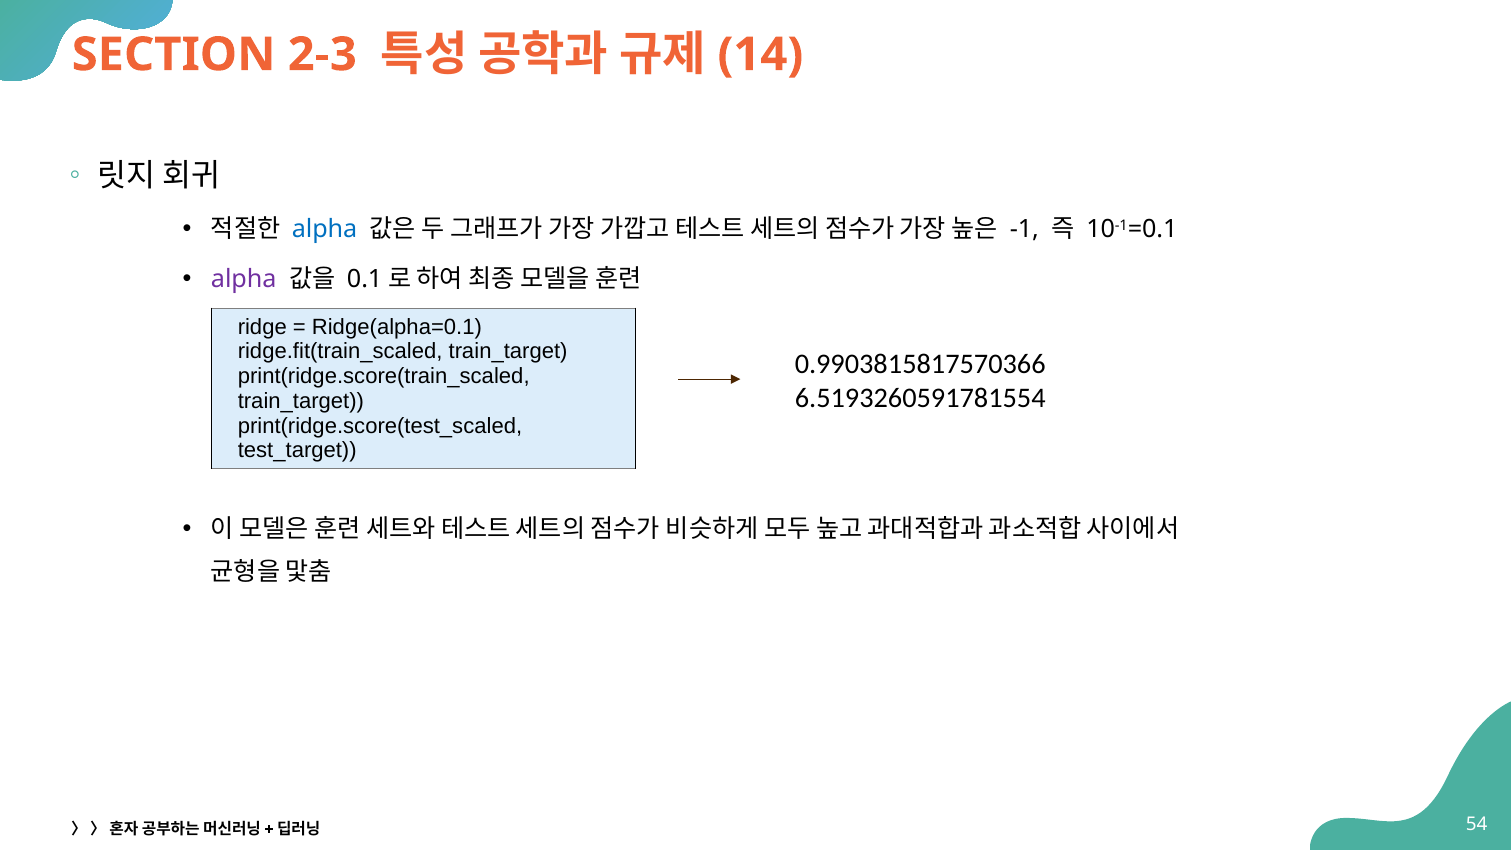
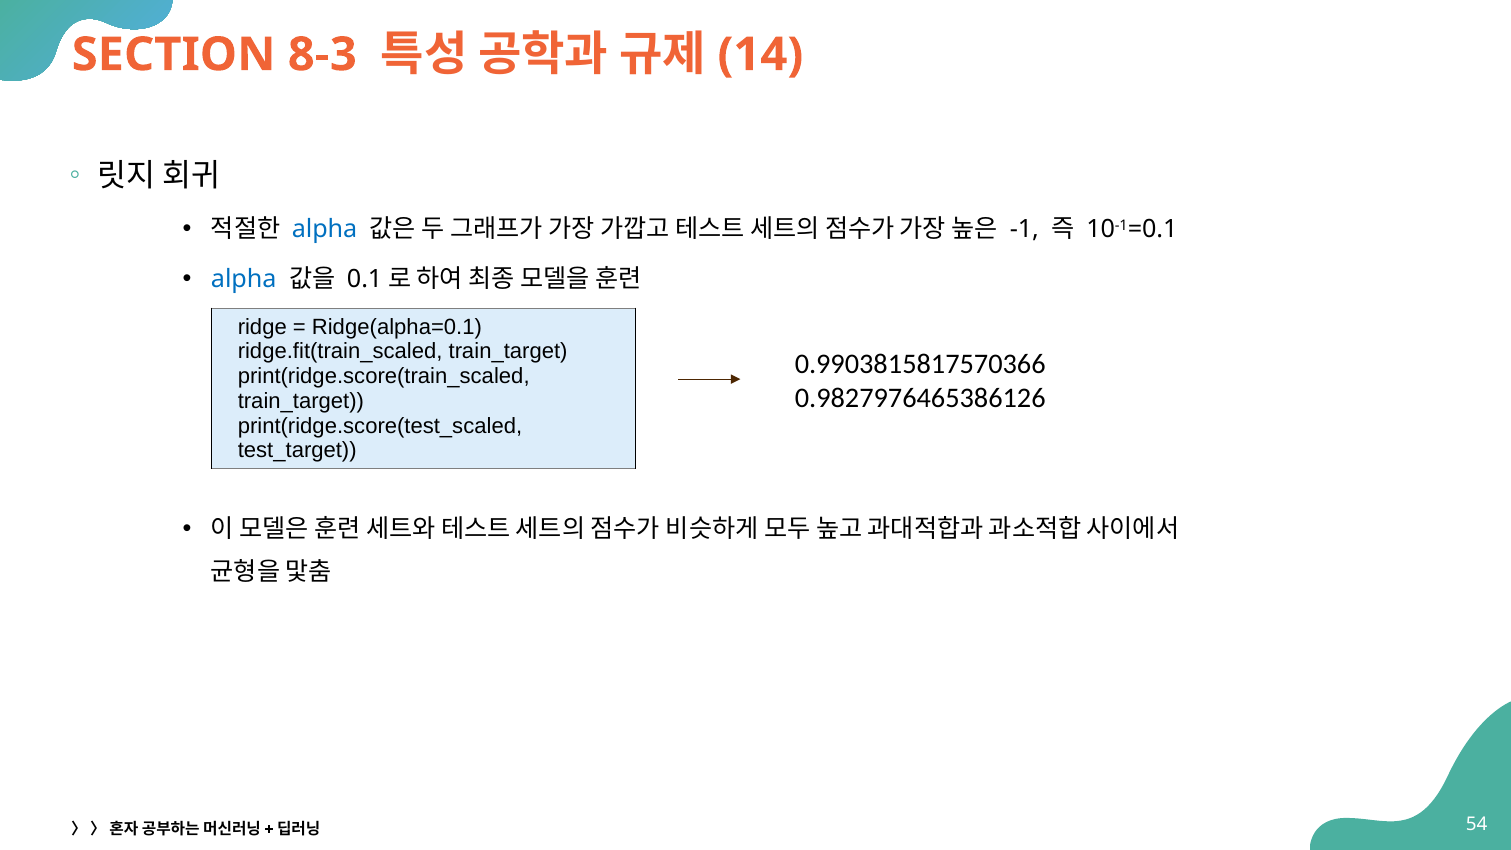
2-3: 2-3 -> 8-3 (322, 55)
alpha colour: purple -> blue (244, 279)
6.5193260591781554: 6.5193260591781554 -> 0.9827976465386126 (920, 398)
